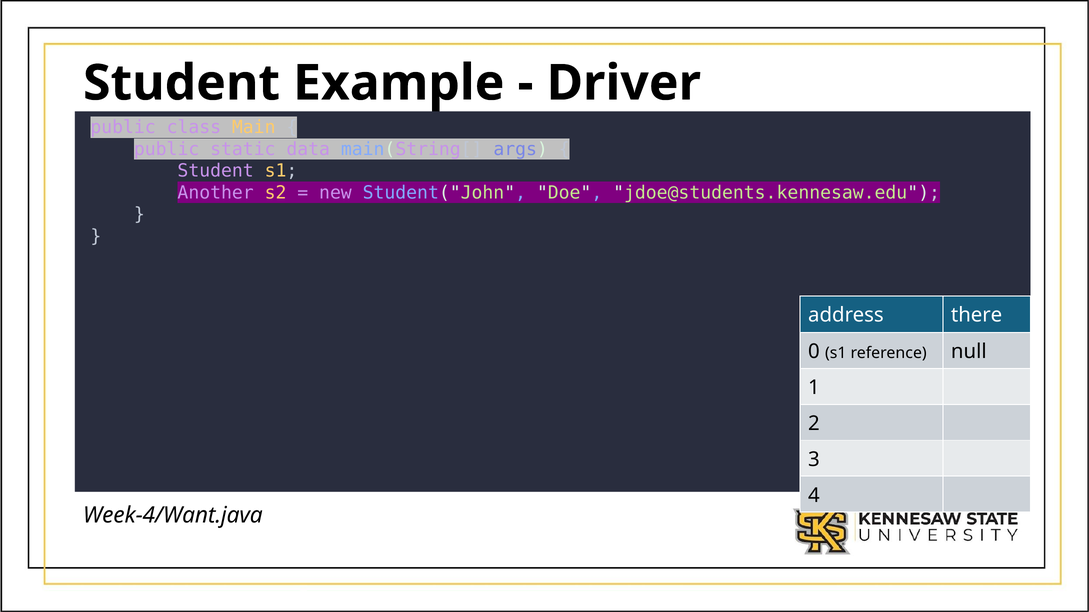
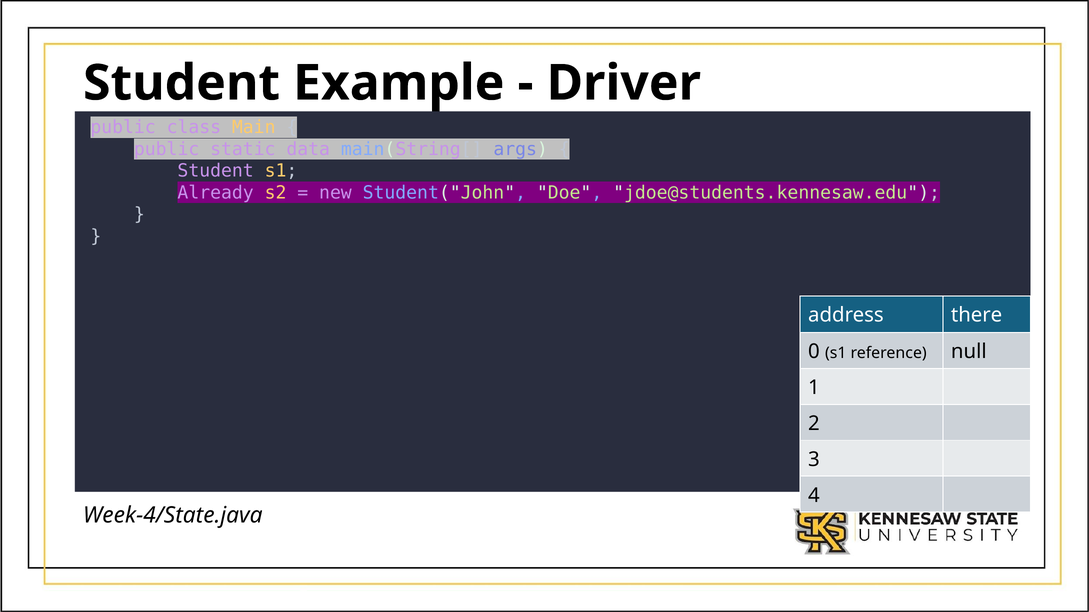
Another: Another -> Already (216, 193)
Week-4/Want.java: Week-4/Want.java -> Week-4/State.java (173, 516)
